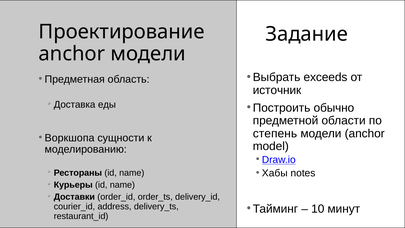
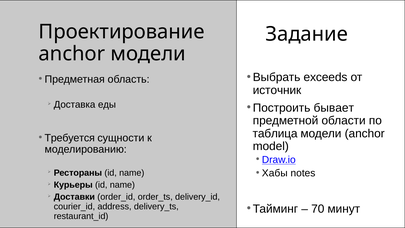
обычно: обычно -> бывает (334, 108)
степень: степень -> таблица (275, 133)
Воркшопа: Воркшопа -> Требуется (70, 138)
10: 10 -> 70 (318, 209)
